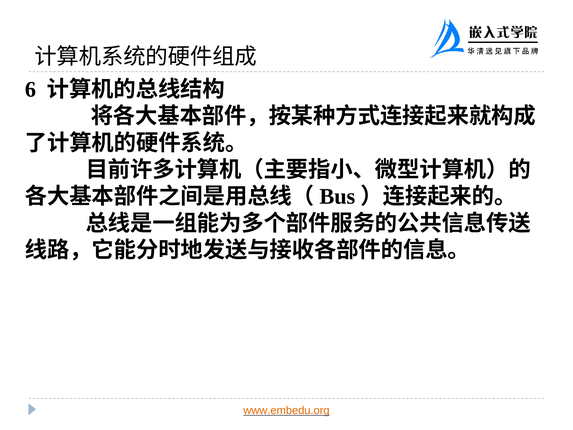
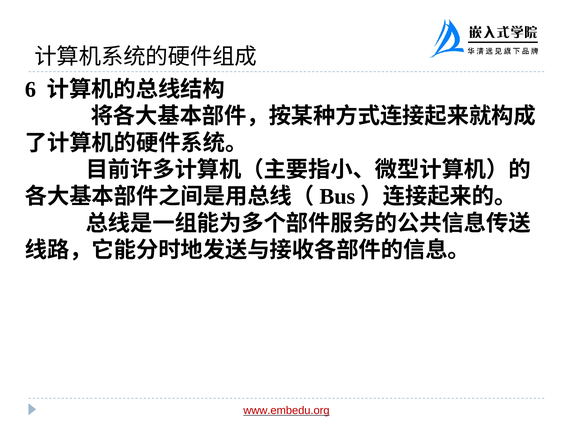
www.embedu.org colour: orange -> red (286, 410)
